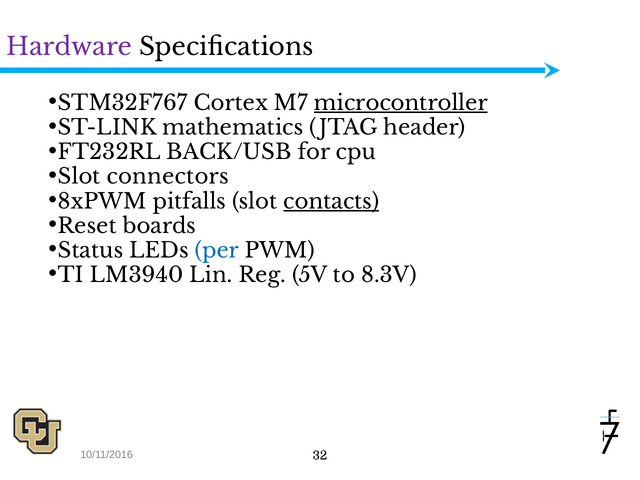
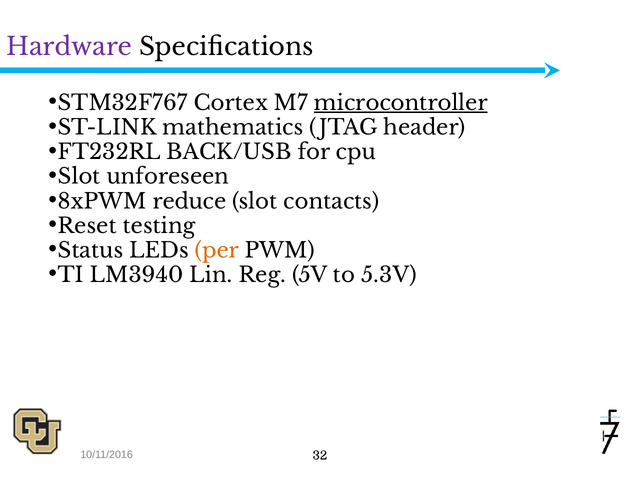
connectors: connectors -> unforeseen (168, 177)
pitfalls: pitfalls -> reduce (190, 201)
contacts underline: present -> none (331, 201)
boards: boards -> testing (159, 226)
per colour: blue -> orange (217, 251)
8.3V: 8.3V -> 5.3V (389, 275)
